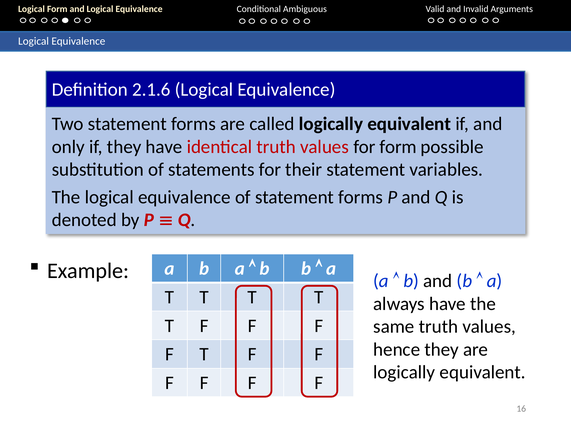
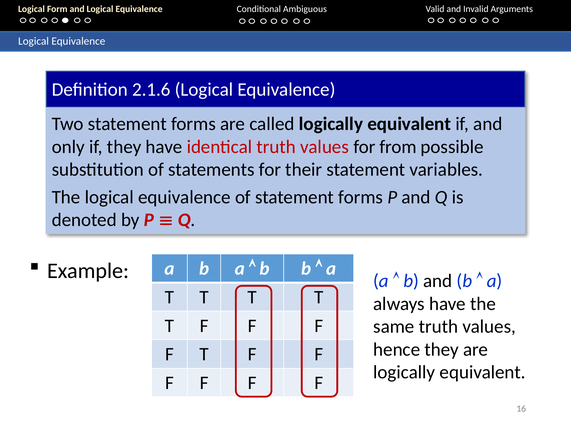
for form: form -> from (398, 147)
